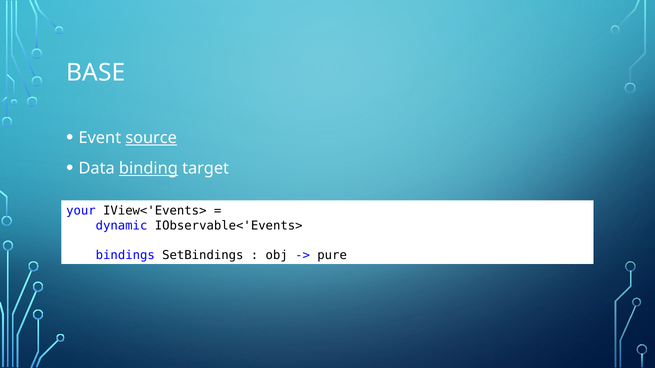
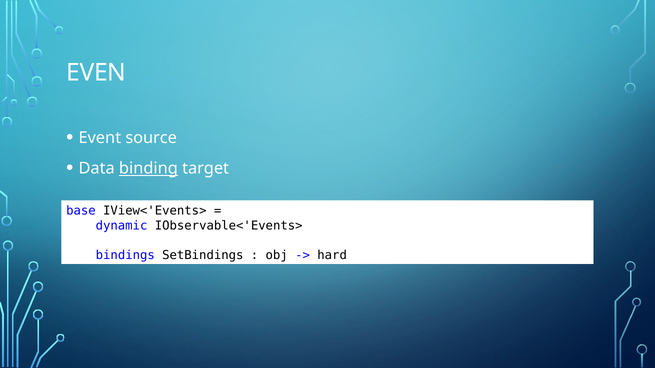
BASE: BASE -> EVEN (96, 73)
source underline: present -> none (151, 138)
your: your -> base (81, 211)
pure: pure -> hard (332, 255)
